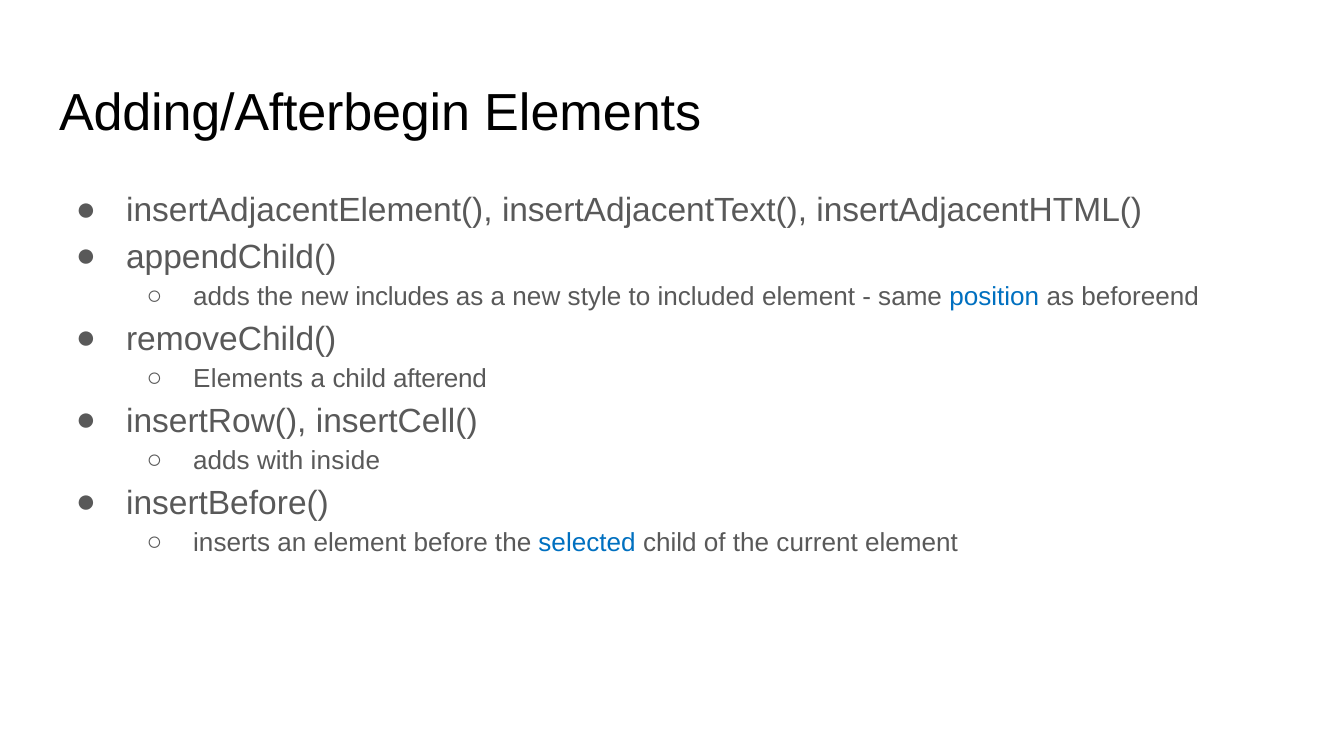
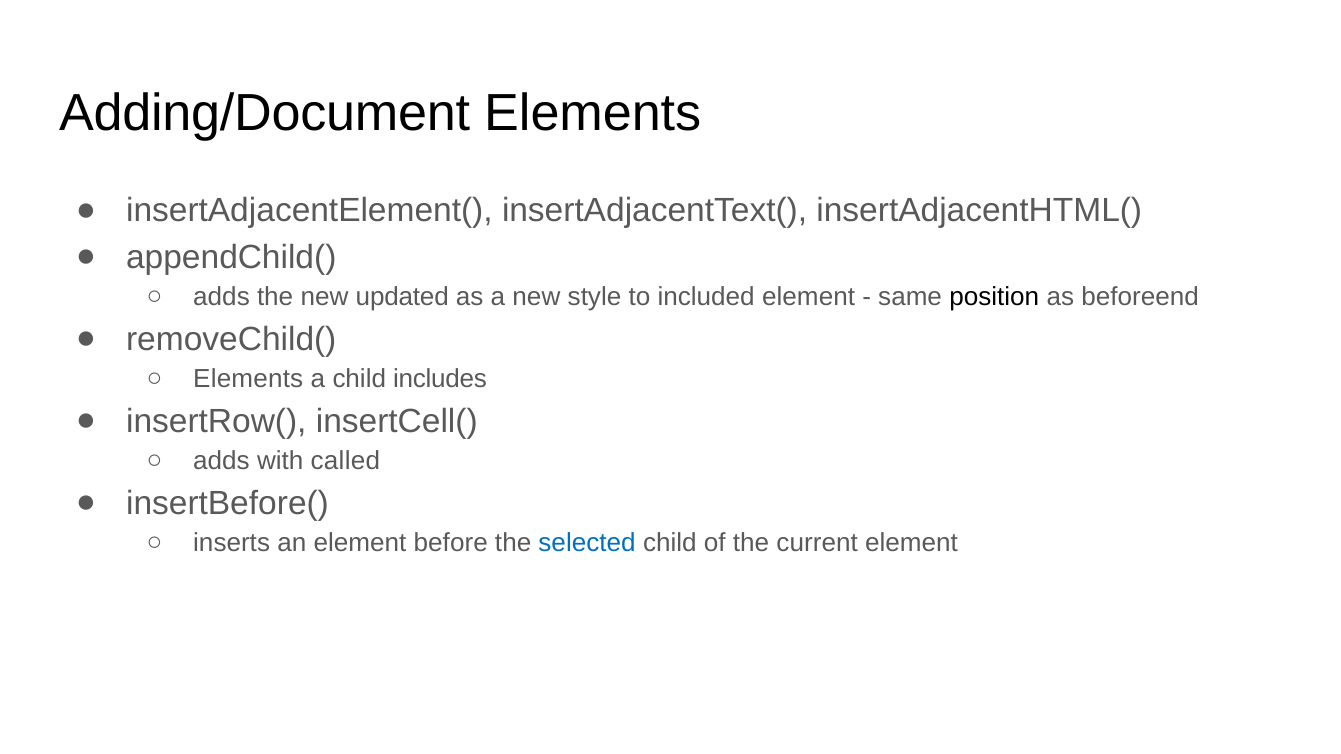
Adding/Afterbegin: Adding/Afterbegin -> Adding/Document (265, 114)
includes: includes -> updated (402, 297)
position colour: blue -> black (994, 297)
afterend: afterend -> includes (440, 379)
inside: inside -> called (345, 461)
